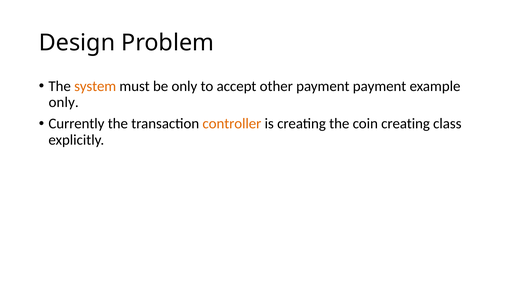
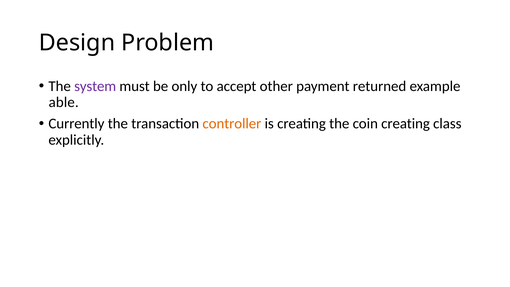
system colour: orange -> purple (95, 86)
payment payment: payment -> returned (380, 86)
only: only -> able (64, 102)
